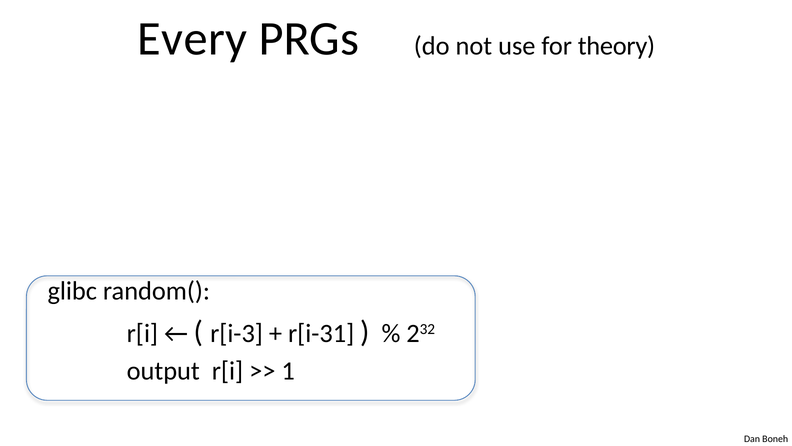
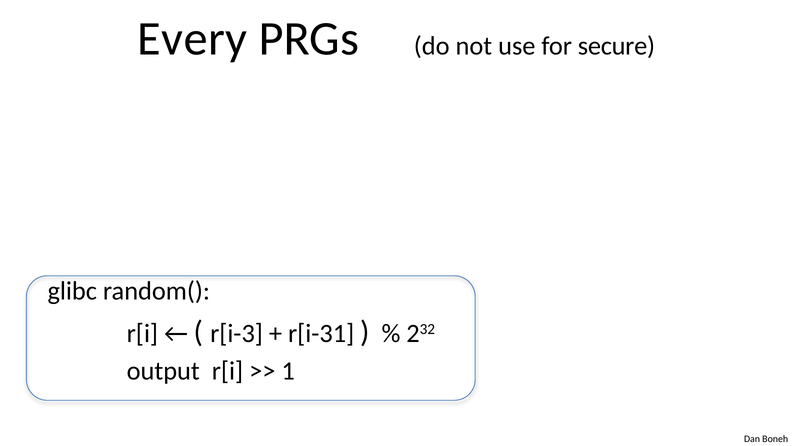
theory: theory -> secure (616, 46)
